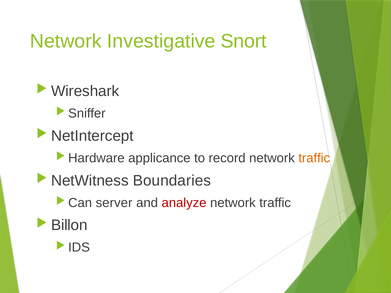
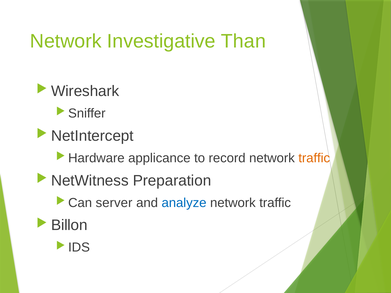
Snort: Snort -> Than (243, 41)
Boundaries: Boundaries -> Preparation (172, 181)
analyze colour: red -> blue (184, 203)
